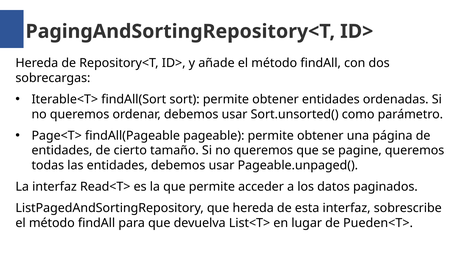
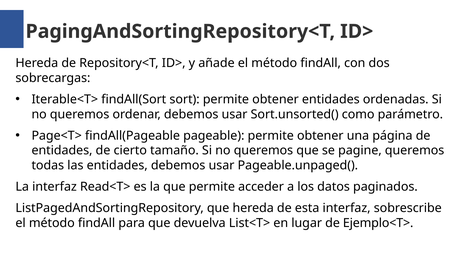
Pueden<T>: Pueden<T> -> Ejemplo<T> (378, 223)
